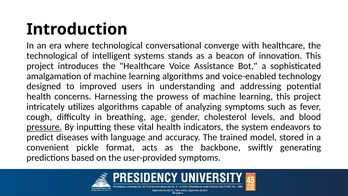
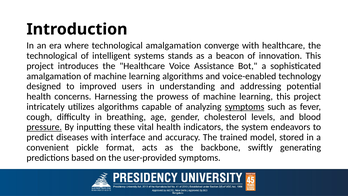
technological conversational: conversational -> amalgamation (173, 46)
symptoms underline: none -> present (245, 107)
language: language -> interface (128, 137)
